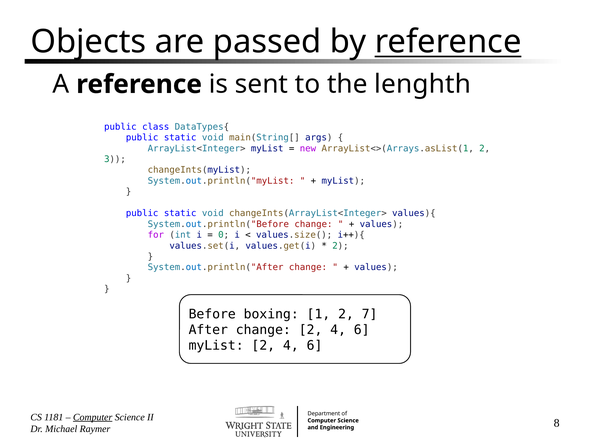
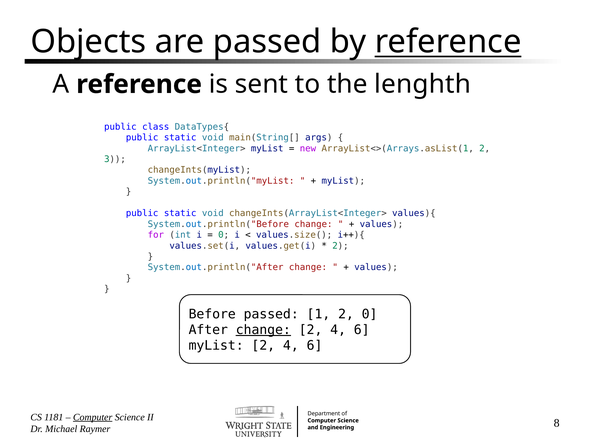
Before boxing: boxing -> passed (271, 315)
2 7: 7 -> 0 (370, 315)
change underline: none -> present (263, 330)
